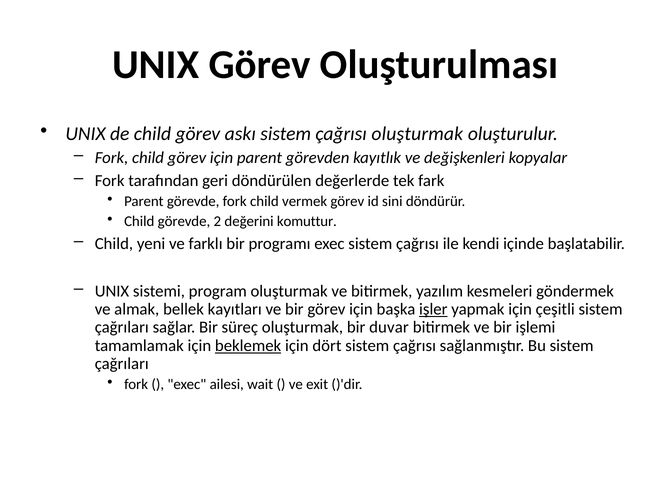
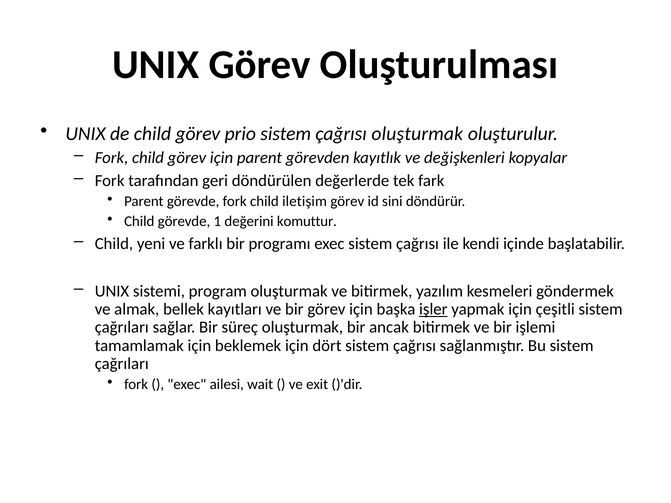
askı: askı -> prio (240, 134)
vermek: vermek -> iletişim (305, 202)
2: 2 -> 1 (217, 222)
duvar: duvar -> ancak (389, 328)
beklemek underline: present -> none (248, 346)
